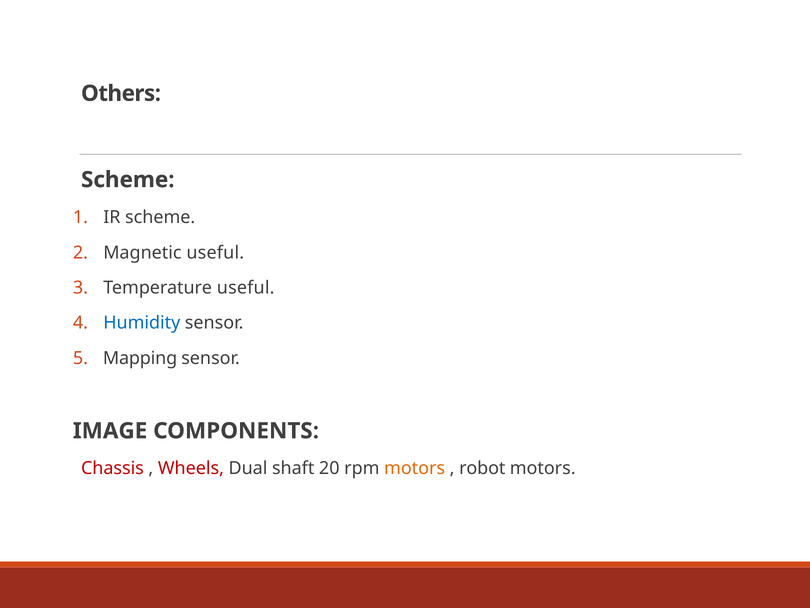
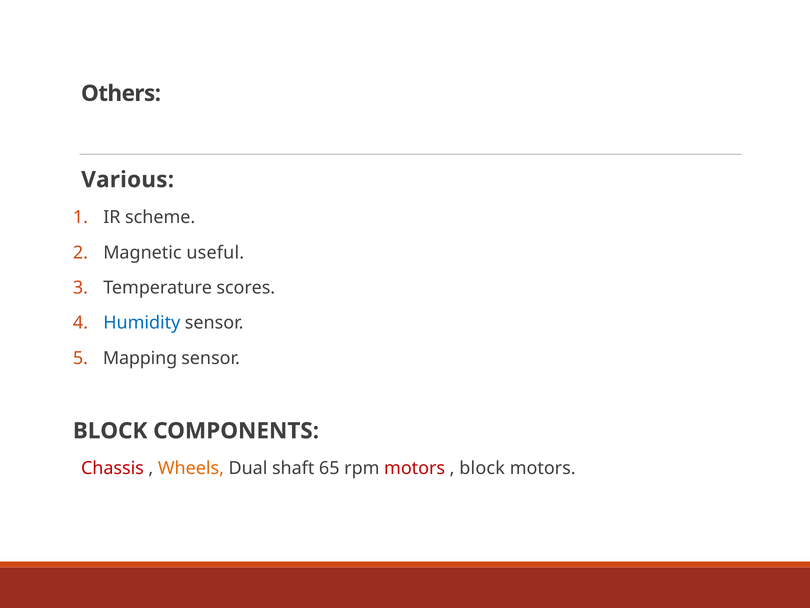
Scheme: Scheme -> Various (128, 180)
Temperature useful: useful -> scores (246, 288)
IMAGE: IMAGE -> BLOCK (110, 431)
Wheels colour: red -> orange (191, 468)
20: 20 -> 65 (329, 468)
motors colour: orange -> red (415, 468)
robot: robot -> block (482, 468)
